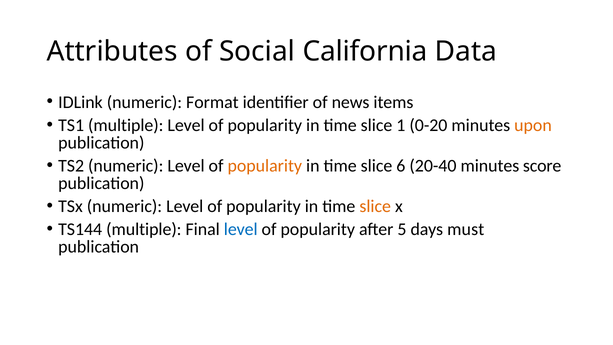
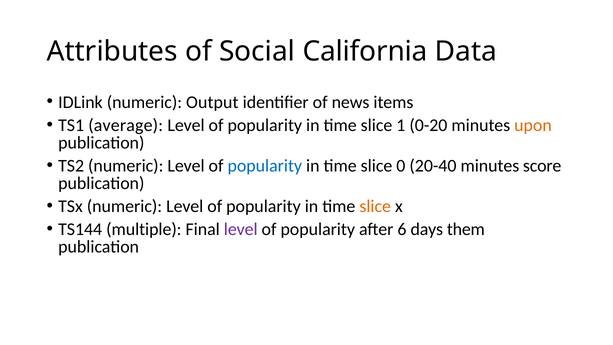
Format: Format -> Output (212, 102)
TS1 multiple: multiple -> average (126, 125)
popularity colour: orange -> blue (265, 166)
6: 6 -> 0 (401, 166)
level colour: blue -> purple (241, 229)
5: 5 -> 6 (402, 229)
must: must -> them (466, 229)
